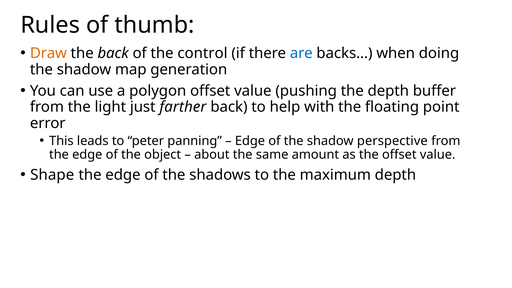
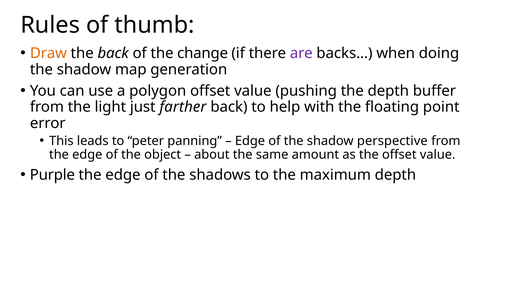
control: control -> change (203, 53)
are colour: blue -> purple (301, 53)
Shape: Shape -> Purple (52, 175)
